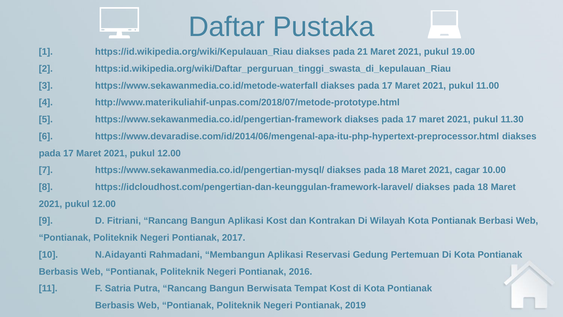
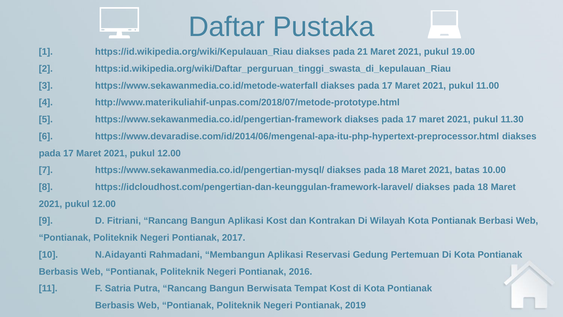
cagar: cagar -> batas (467, 170)
